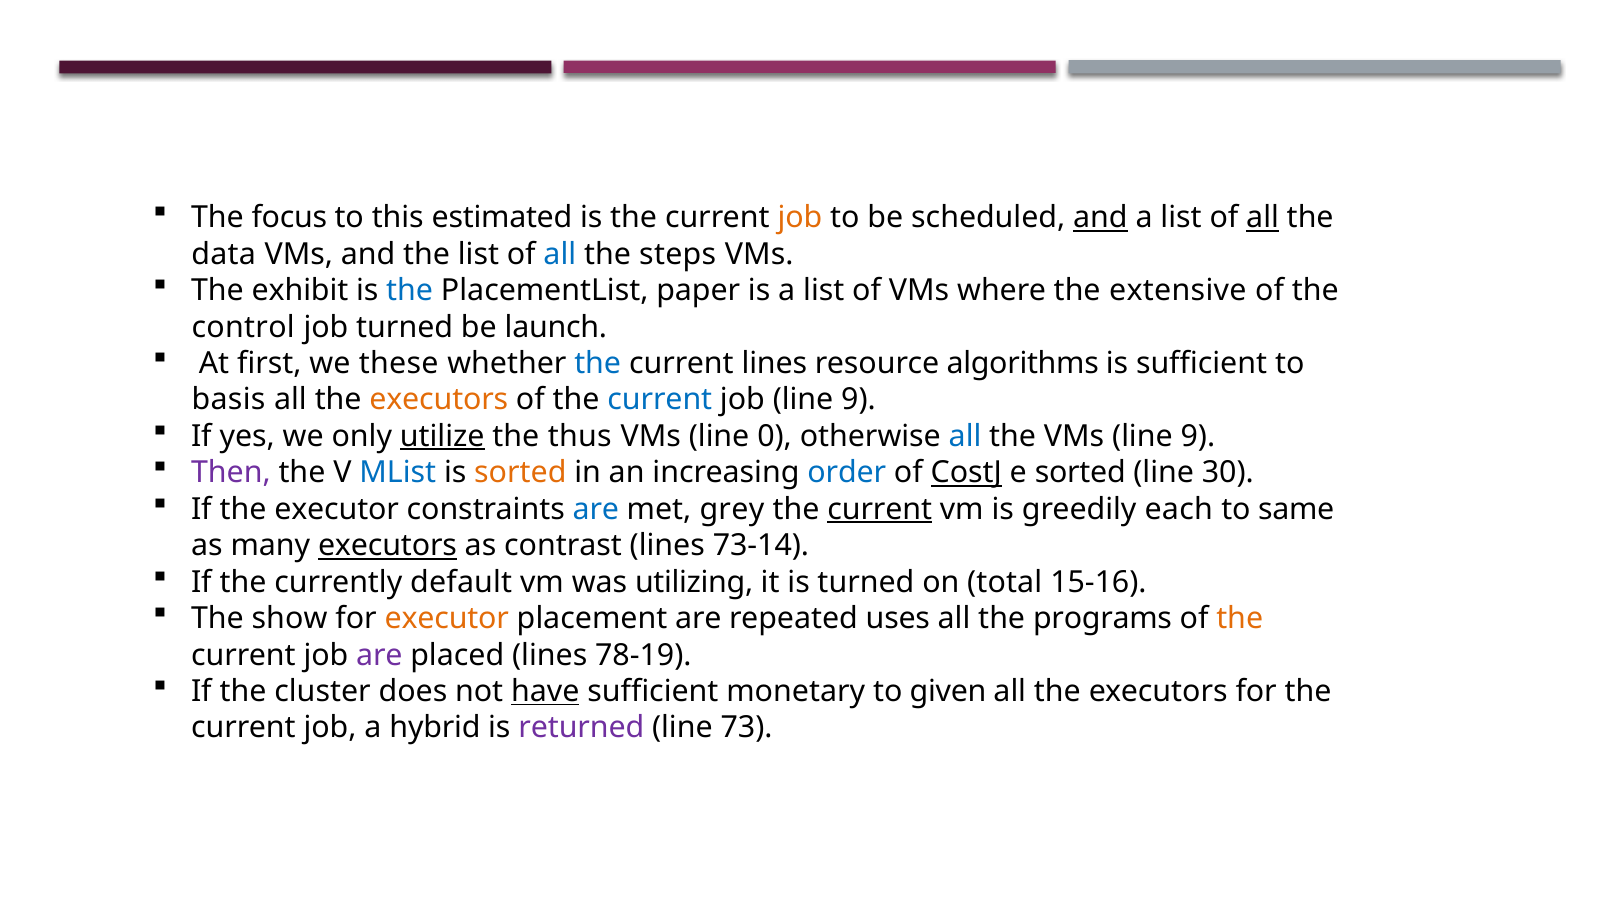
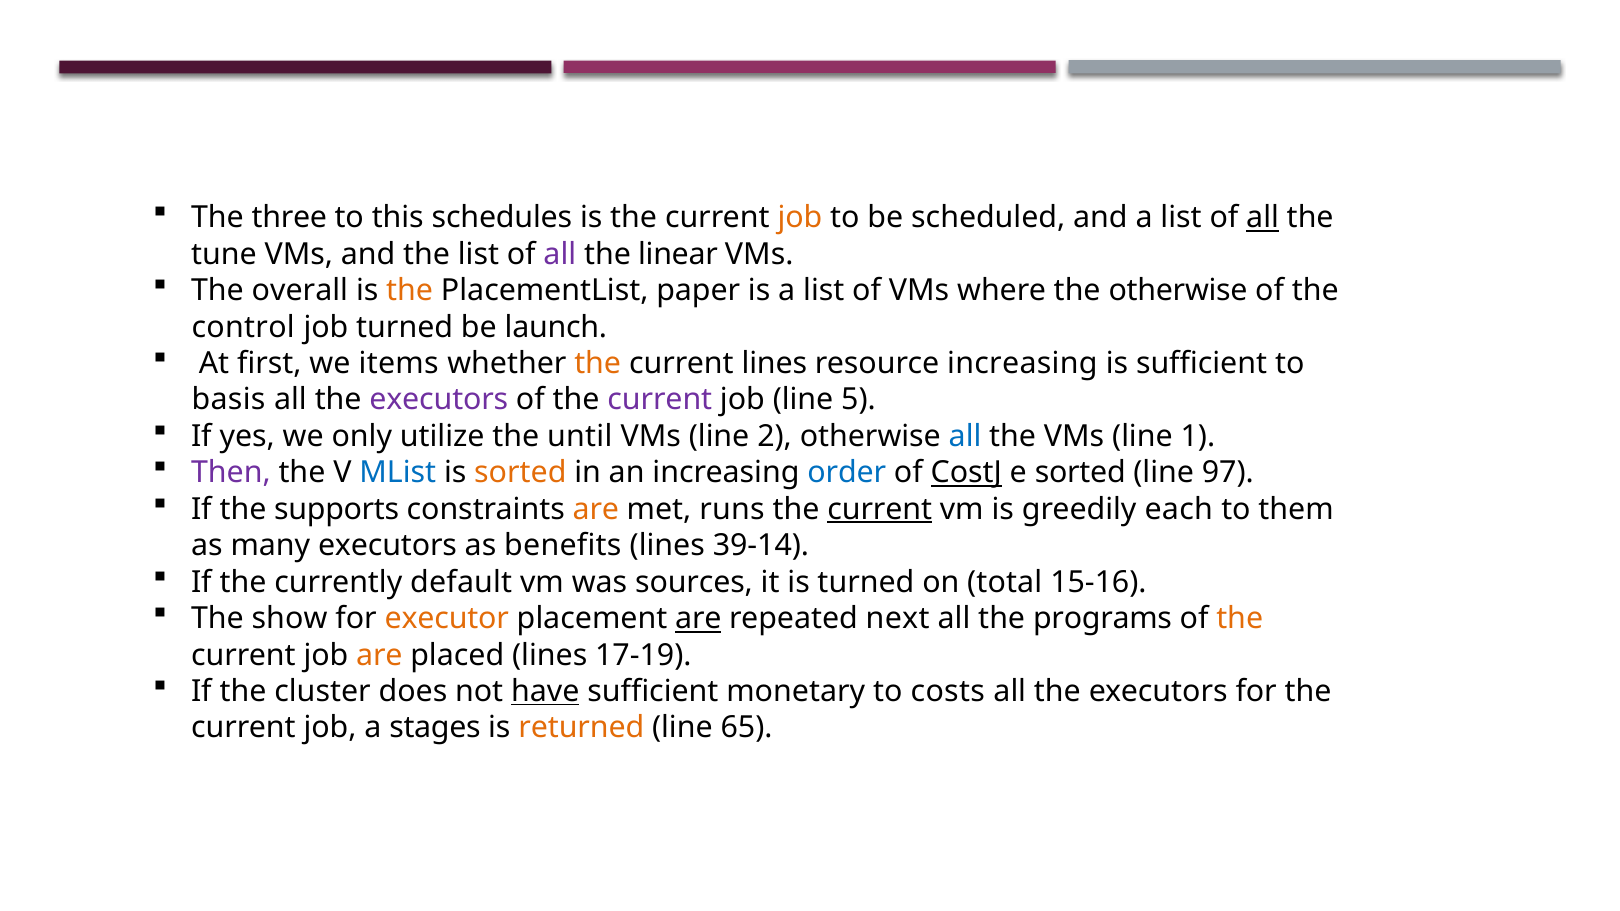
focus: focus -> three (289, 218)
estimated: estimated -> schedules (502, 218)
and underline: present -> none (1100, 218)
data: data -> tune (224, 254)
all colour: blue -> purple (560, 254)
steps: steps -> linear (678, 254)
exhibit: exhibit -> overall (300, 291)
the colour: blue -> orange (410, 291)
the extensive: extensive -> otherwise (1178, 291)
these: these -> items (399, 364)
the colour: blue -> orange (598, 364)
resource algorithms: algorithms -> increasing (1022, 364)
executors colour: orange -> purple (439, 400)
current colour: blue -> purple (660, 400)
job line 9: 9 -> 5 (858, 400)
utilize underline: present -> none (442, 436)
thus: thus -> until (580, 436)
0: 0 -> 2 (775, 436)
VMs line 9: 9 -> 1 (1198, 436)
30: 30 -> 97 (1228, 473)
the executor: executor -> supports (337, 509)
are colour: blue -> orange (596, 509)
grey: grey -> runs (732, 509)
same: same -> them (1296, 509)
executors underline: present -> none (387, 546)
contrast: contrast -> benefits (563, 546)
73-14: 73-14 -> 39-14 (761, 546)
utilizing: utilizing -> sources (694, 582)
are underline: none -> present (698, 619)
uses: uses -> next (898, 619)
are colour: purple -> orange (379, 655)
78-19: 78-19 -> 17-19 (643, 655)
given: given -> costs (948, 692)
hybrid: hybrid -> stages (435, 728)
returned colour: purple -> orange (581, 728)
73: 73 -> 65 (747, 728)
